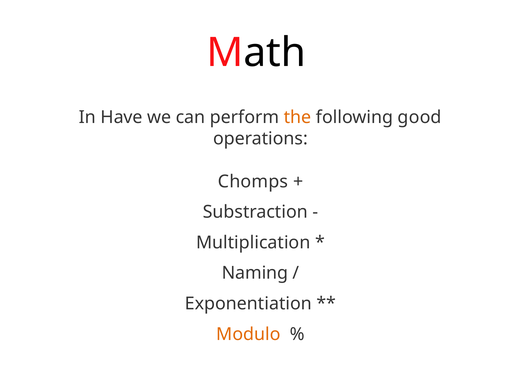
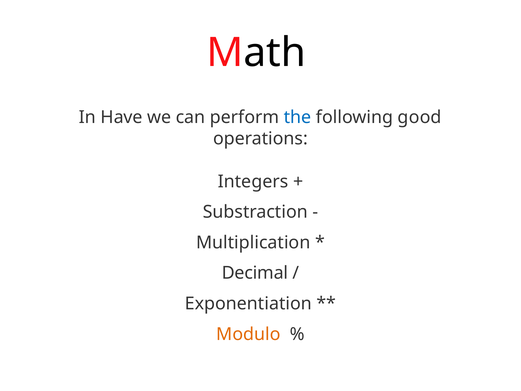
the colour: orange -> blue (298, 117)
Chomps: Chomps -> Integers (253, 181)
Naming: Naming -> Decimal (255, 273)
